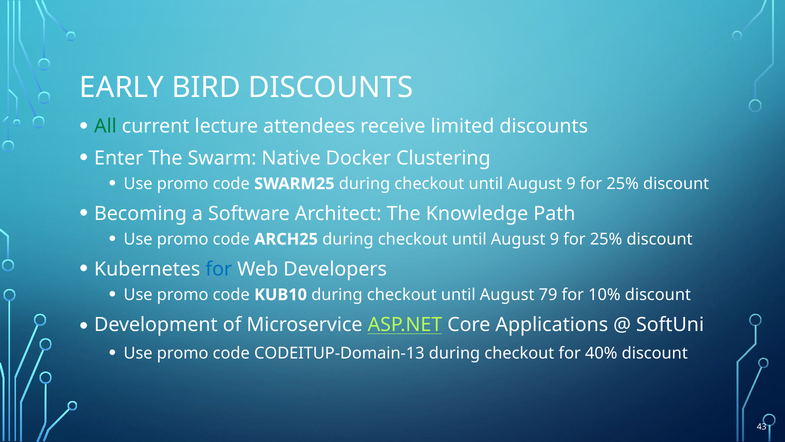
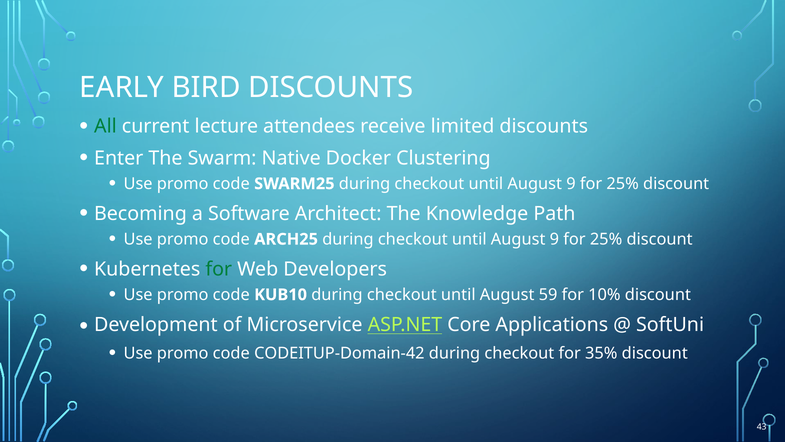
for colour: blue -> green (219, 269)
79: 79 -> 59 (548, 294)
CODEITUP-Domain-13: CODEITUP-Domain-13 -> CODEITUP-Domain-42 (339, 353)
40%: 40% -> 35% (601, 353)
